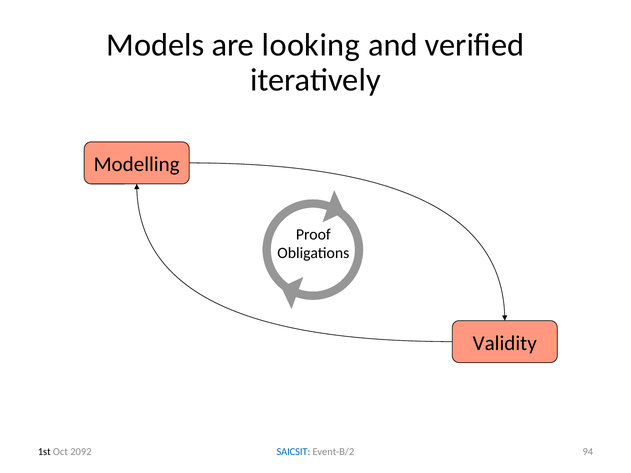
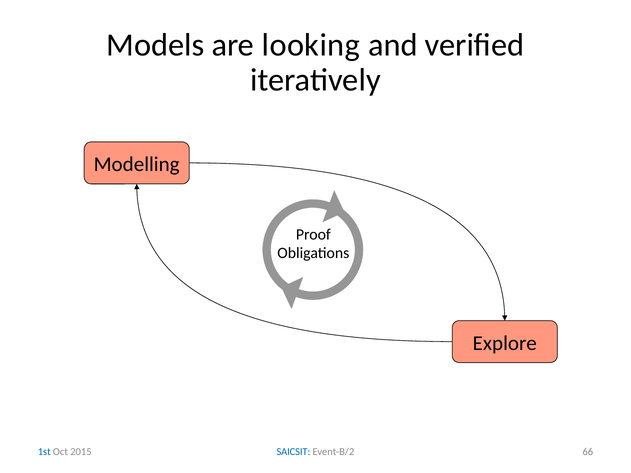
Validity: Validity -> Explore (505, 343)
94: 94 -> 66 (588, 452)
1st colour: black -> blue (44, 452)
2092: 2092 -> 2015 (81, 452)
